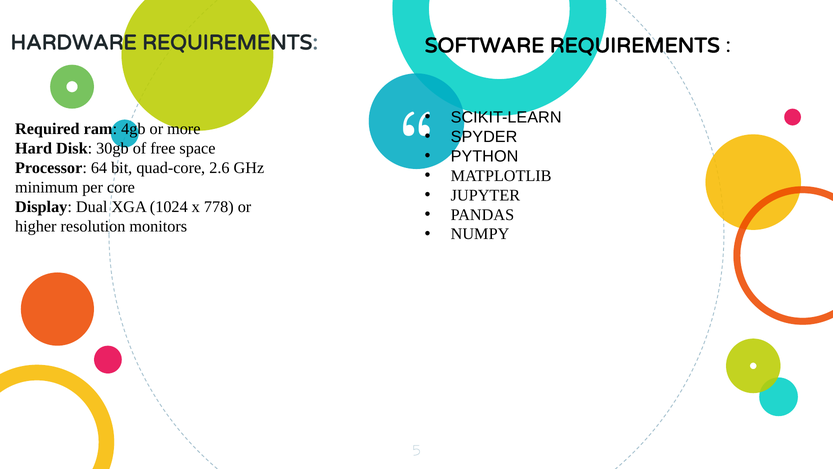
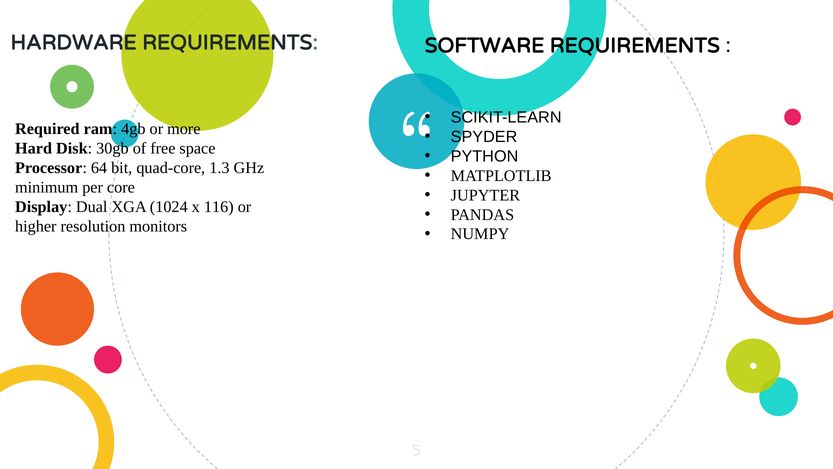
2.6: 2.6 -> 1.3 (219, 168)
778: 778 -> 116 (219, 207)
